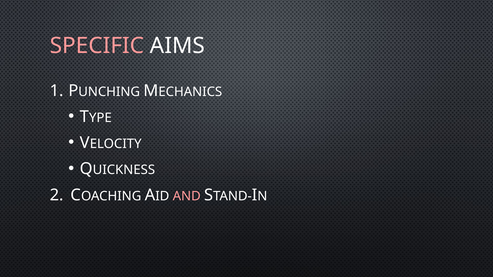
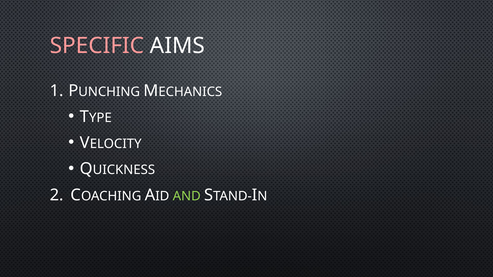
AND colour: pink -> light green (187, 196)
